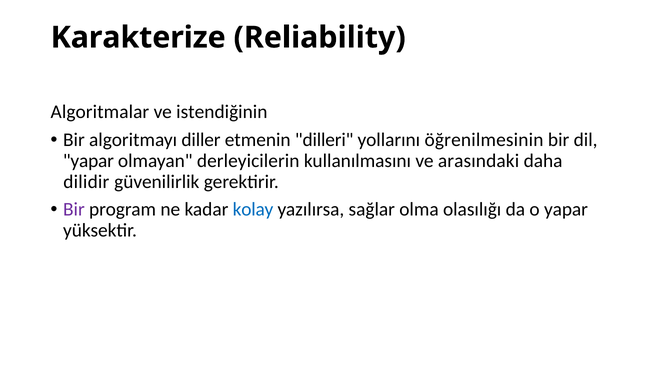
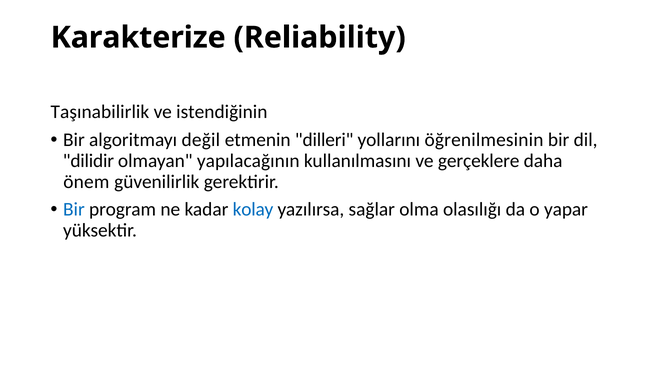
Algoritmalar: Algoritmalar -> Taşınabilirlik (100, 112)
diller: diller -> değil (201, 140)
yapar: yapar -> dilidir (88, 161)
derleyicilerin: derleyicilerin -> yapılacağının (248, 161)
arasındaki: arasındaki -> gerçeklere (479, 161)
dilidir: dilidir -> önem (86, 182)
Bir colour: purple -> blue (74, 210)
